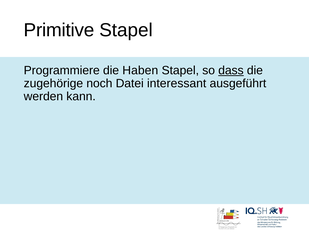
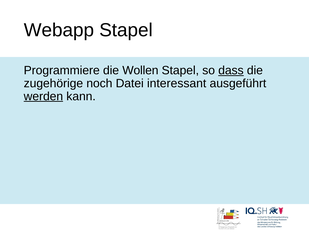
Primitive: Primitive -> Webapp (59, 30)
Haben: Haben -> Wollen (140, 70)
werden underline: none -> present (43, 96)
